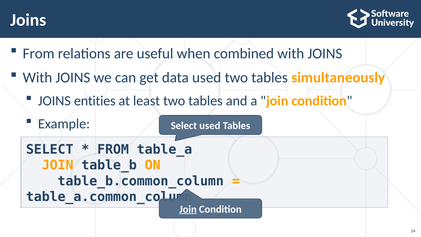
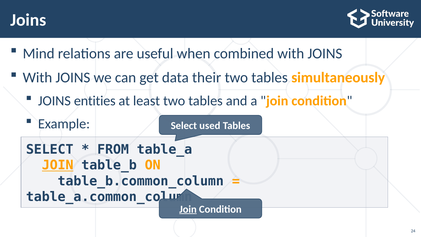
From: From -> Mind (39, 53)
data used: used -> their (207, 77)
JOIN underline: none -> present (58, 165)
